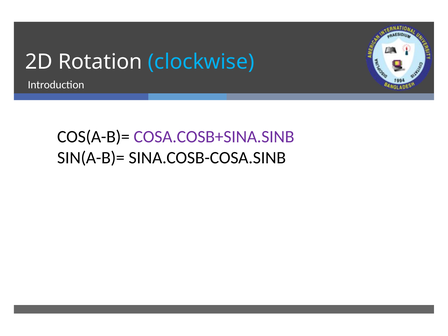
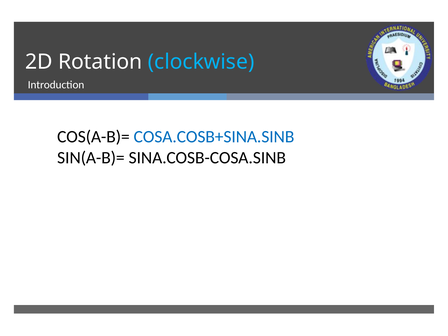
COSA.COSB+SINA.SINB colour: purple -> blue (214, 137)
